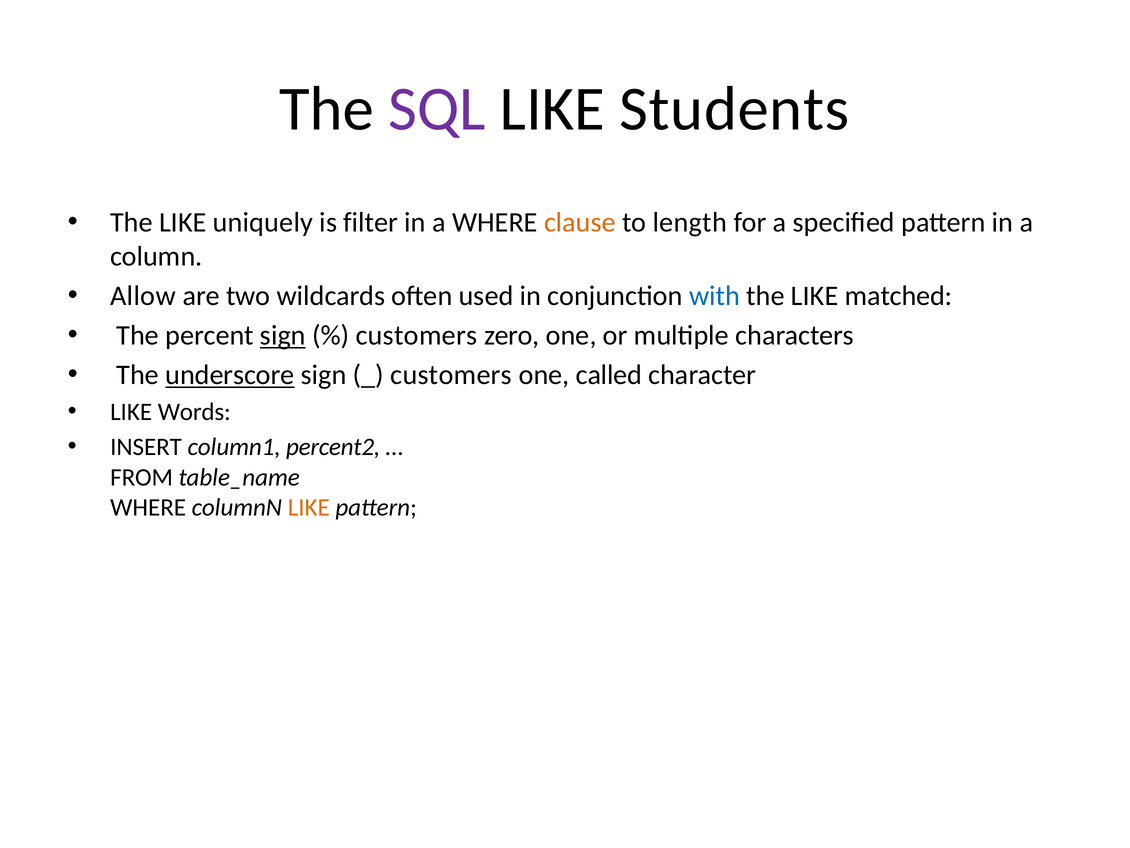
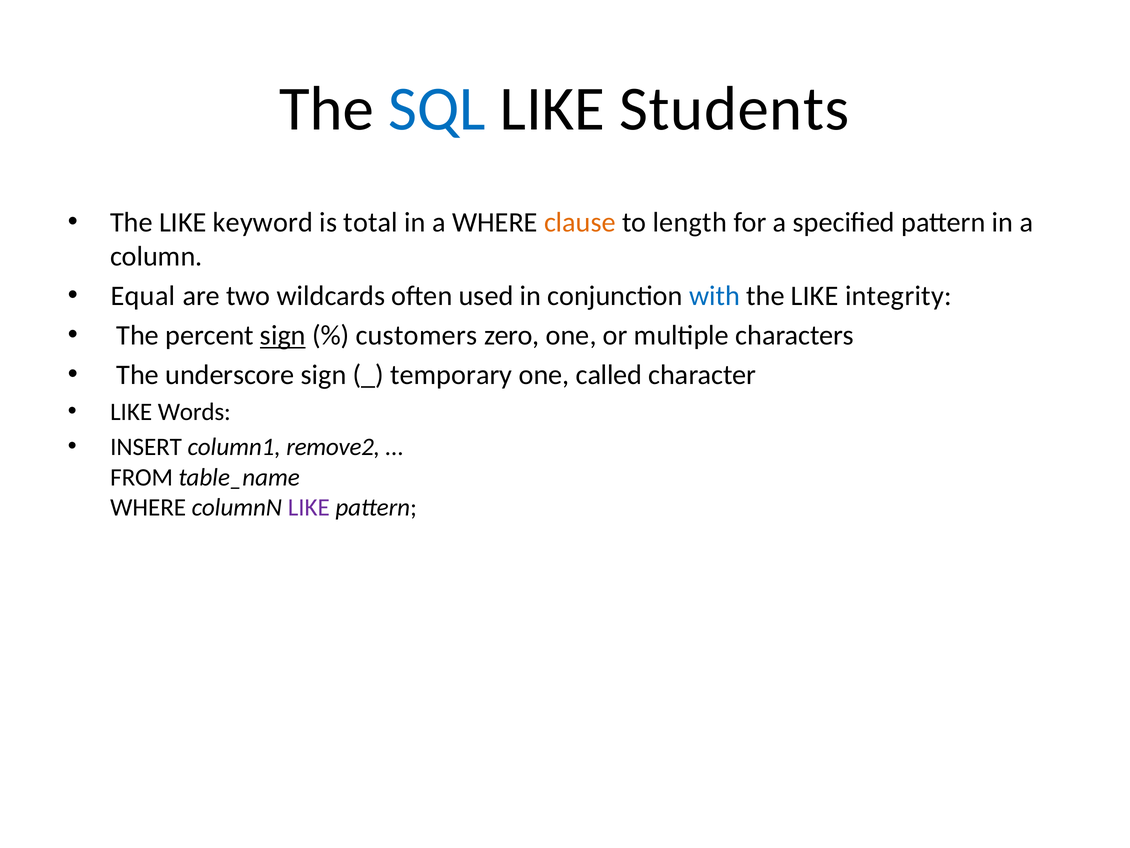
SQL colour: purple -> blue (437, 109)
uniquely: uniquely -> keyword (263, 222)
filter: filter -> total (371, 222)
Allow: Allow -> Equal (143, 296)
matched: matched -> integrity (898, 296)
underscore underline: present -> none (230, 375)
customers: customers -> temporary (451, 375)
percent2: percent2 -> remove2 (333, 447)
LIKE colour: orange -> purple (309, 507)
